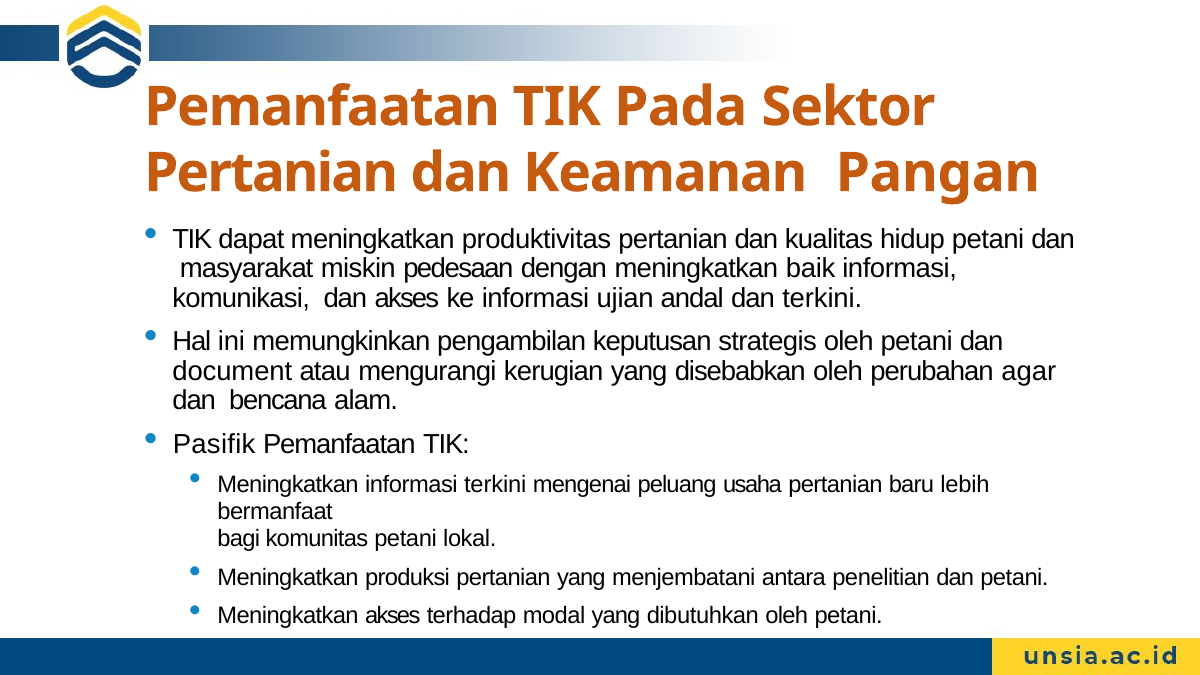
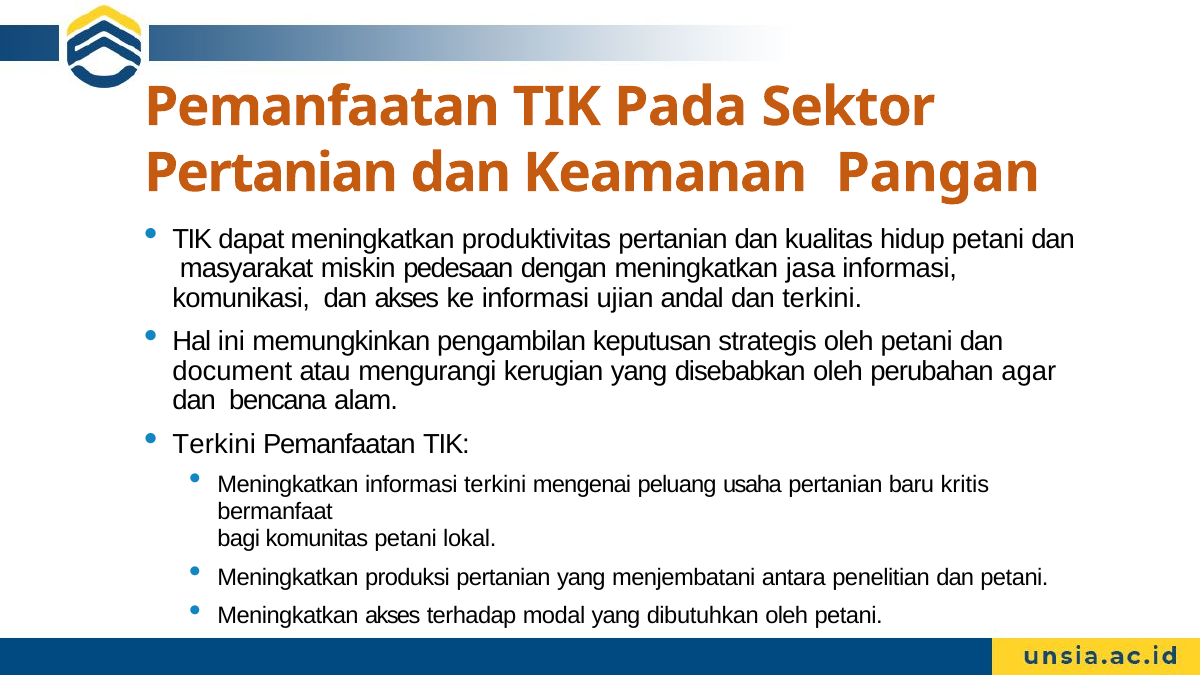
baik: baik -> jasa (811, 269)
Pasifik: Pasifik -> Terkini (214, 445)
lebih: lebih -> kritis (965, 484)
